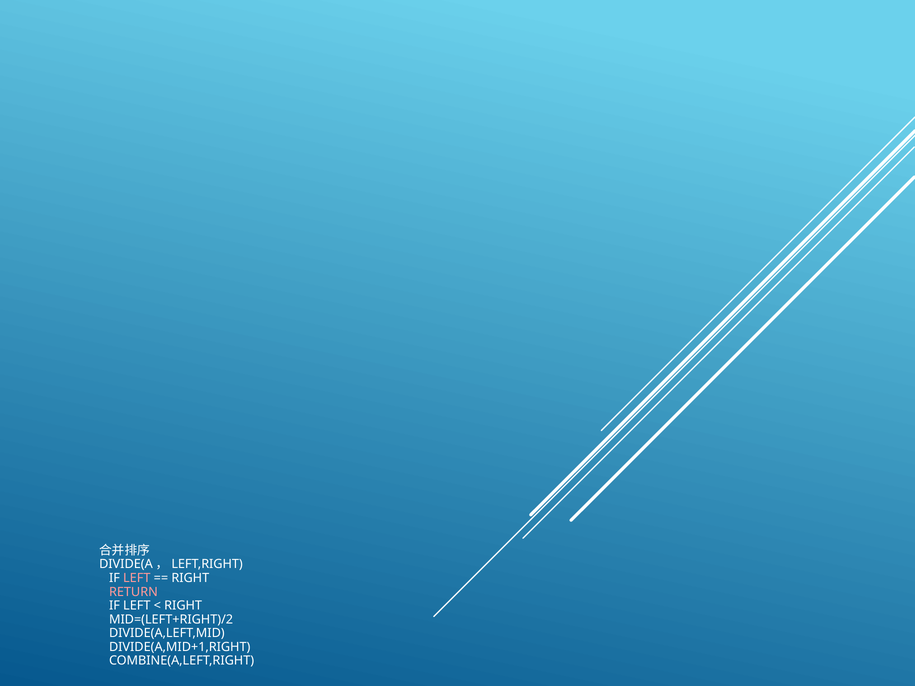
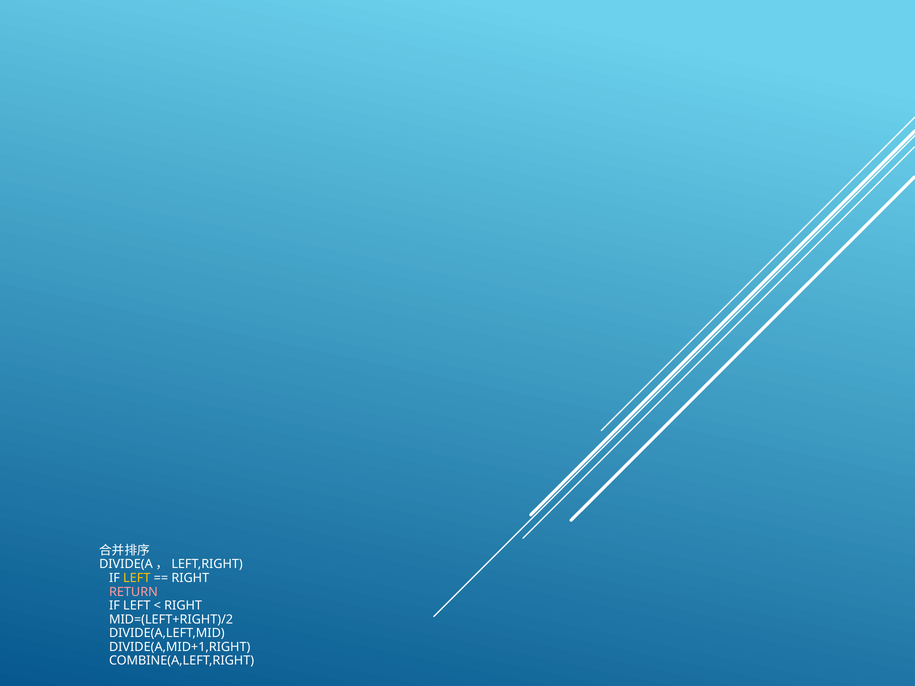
LEFT colour: pink -> yellow (137, 578)
